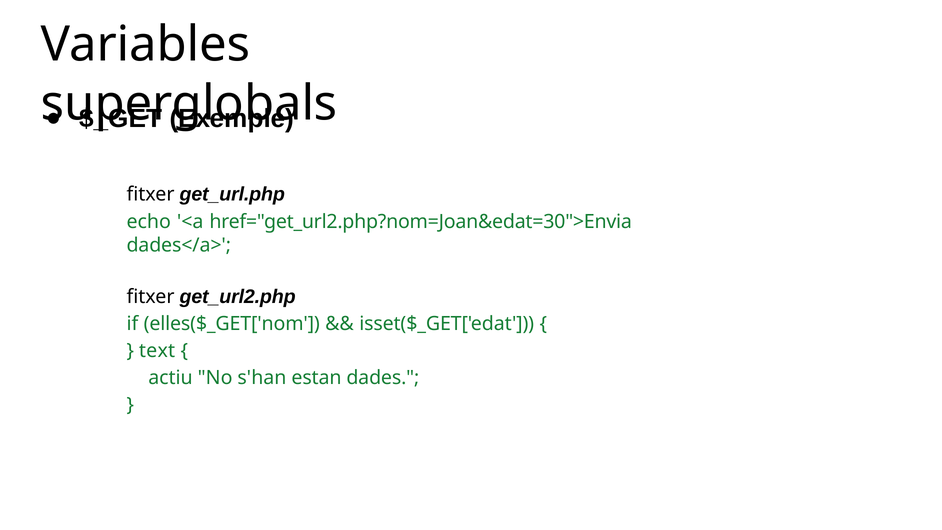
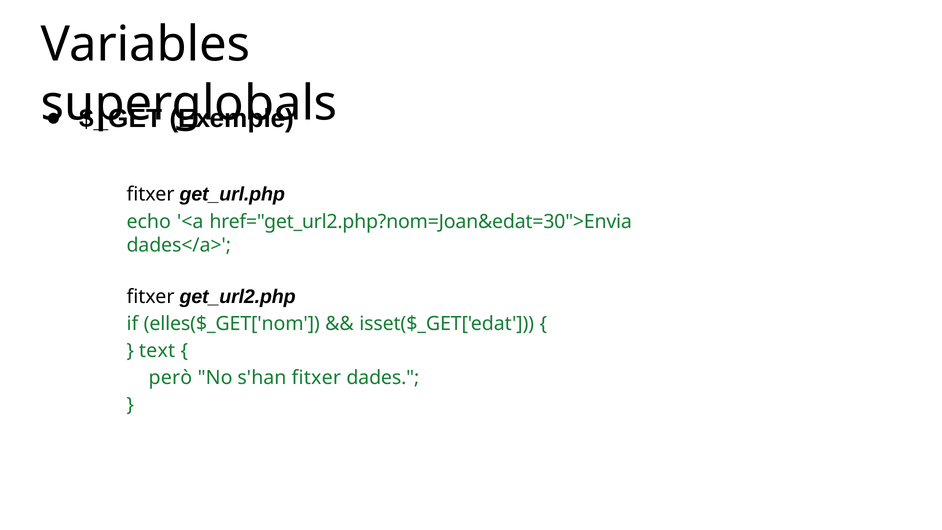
actiu: actiu -> però (170, 378)
s'han estan: estan -> fitxer (316, 378)
